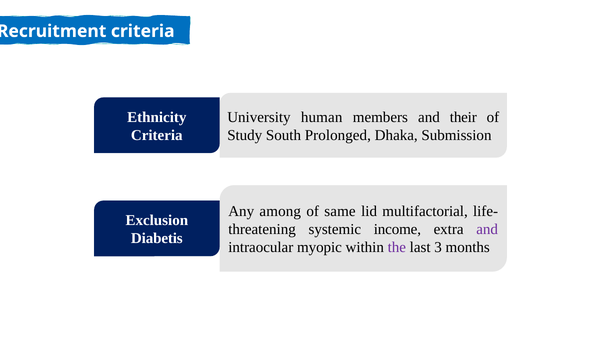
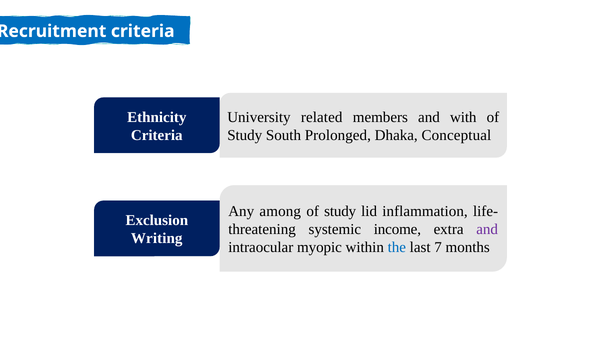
human: human -> related (322, 117)
their: their -> with (463, 117)
Submission: Submission -> Conceptual (456, 135)
same: same -> study (340, 211)
multifactorial: multifactorial -> inflammation (425, 211)
Diabetis: Diabetis -> Writing (157, 238)
the colour: purple -> blue (397, 248)
3: 3 -> 7 (438, 248)
